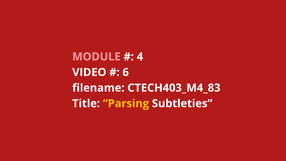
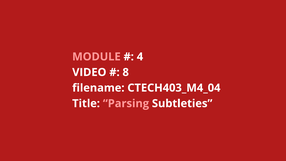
6: 6 -> 8 (126, 72)
CTECH403_M4_83: CTECH403_M4_83 -> CTECH403_M4_04 (174, 88)
Parsing colour: yellow -> pink (126, 103)
